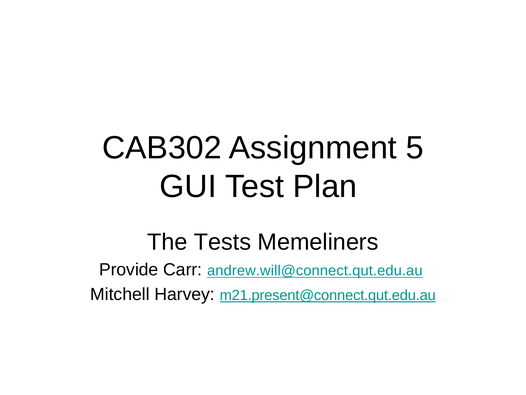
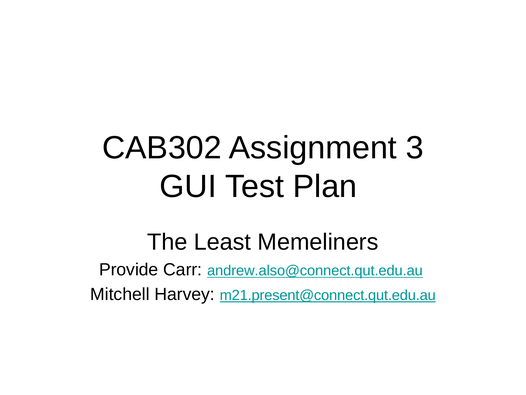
5: 5 -> 3 (415, 148)
Tests: Tests -> Least (223, 242)
andrew.will@connect.qut.edu.au: andrew.will@connect.qut.edu.au -> andrew.also@connect.qut.edu.au (315, 270)
